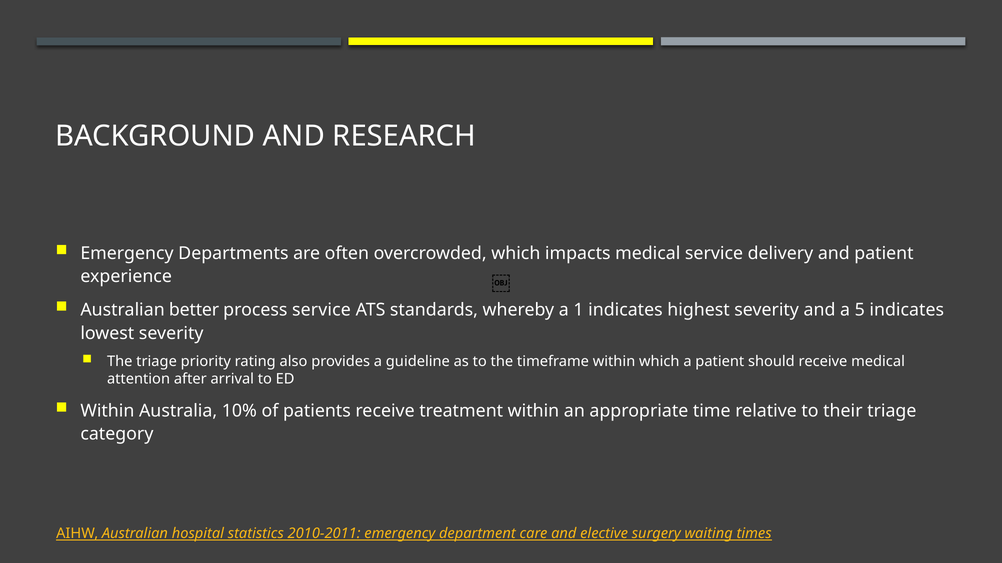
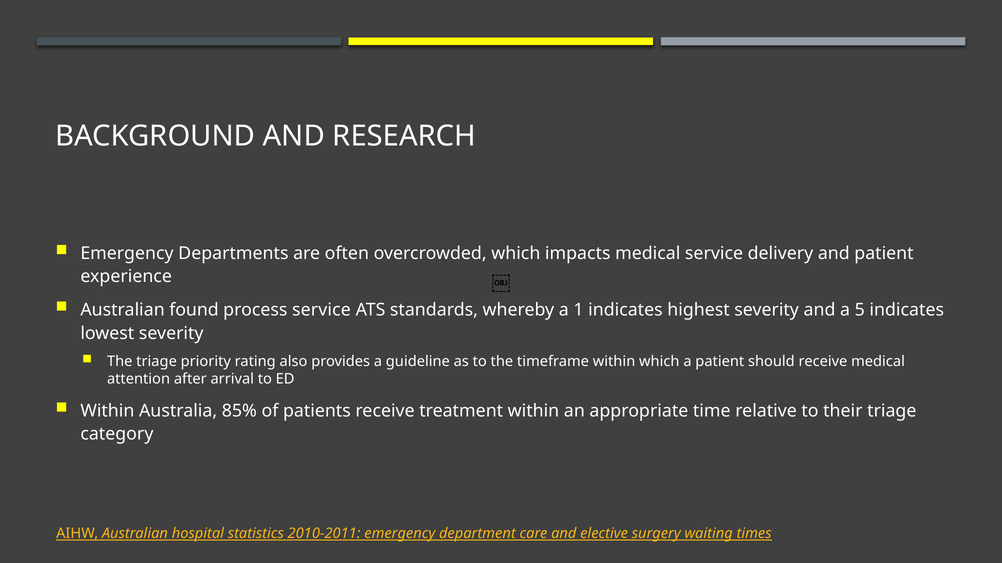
better: better -> found (194, 310)
10%: 10% -> 85% (239, 411)
